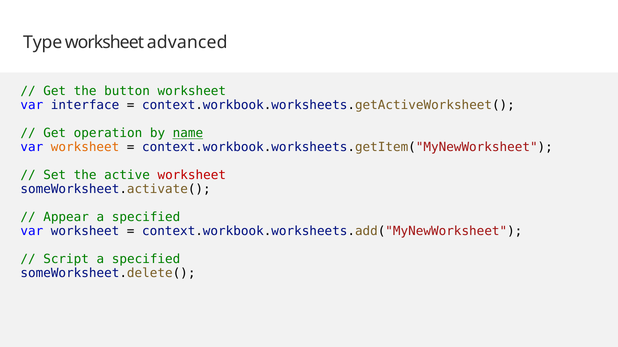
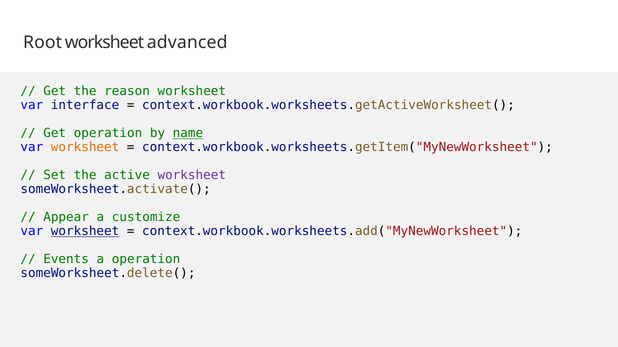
Type: Type -> Root (43, 42)
button: button -> reason (127, 91)
worksheet colour: red -> purple (192, 176)
specified: specified -> customize (146, 218)
worksheet underline: none -> present (85, 232)
Script: Script -> Events (66, 260)
specified: specified -> operation (146, 260)
